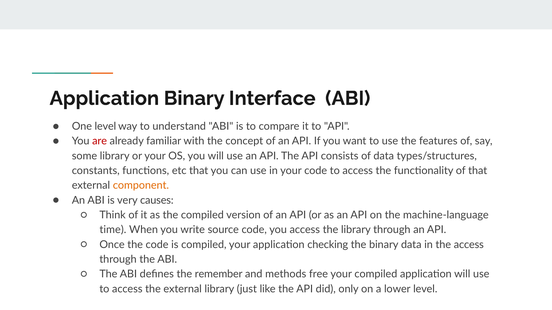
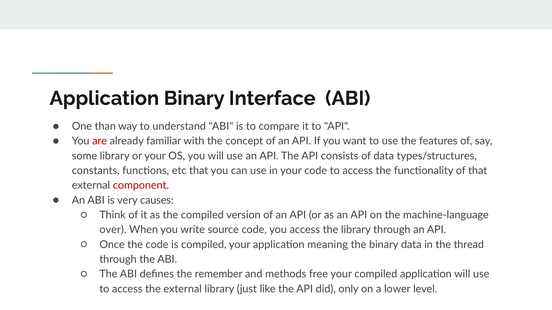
One level: level -> than (105, 127)
component colour: orange -> red (141, 186)
time: time -> over (113, 230)
checking: checking -> meaning (328, 245)
the access: access -> thread (469, 245)
